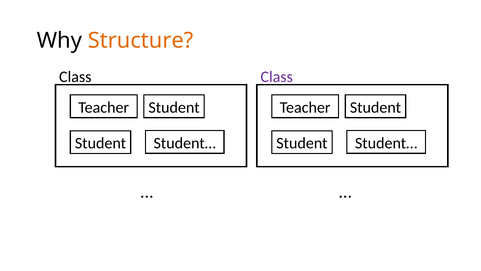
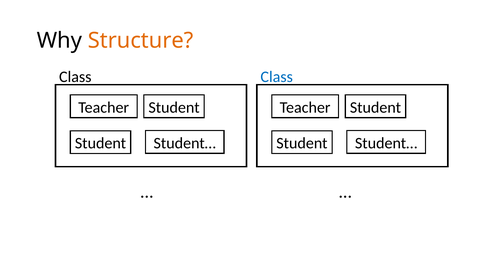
Class colour: purple -> blue (277, 77)
